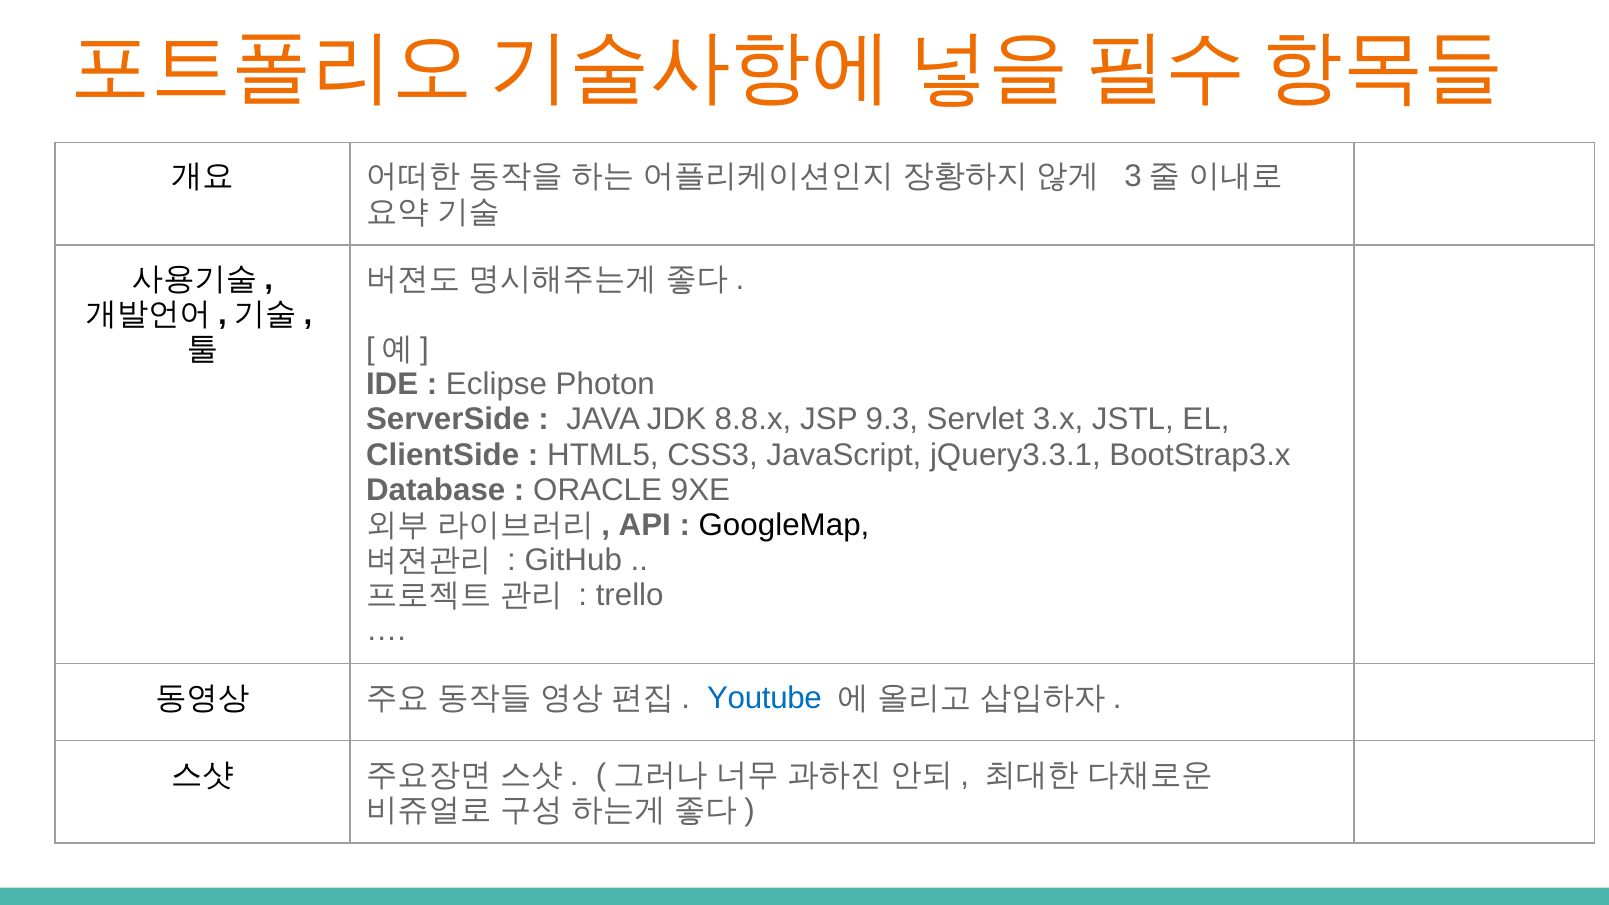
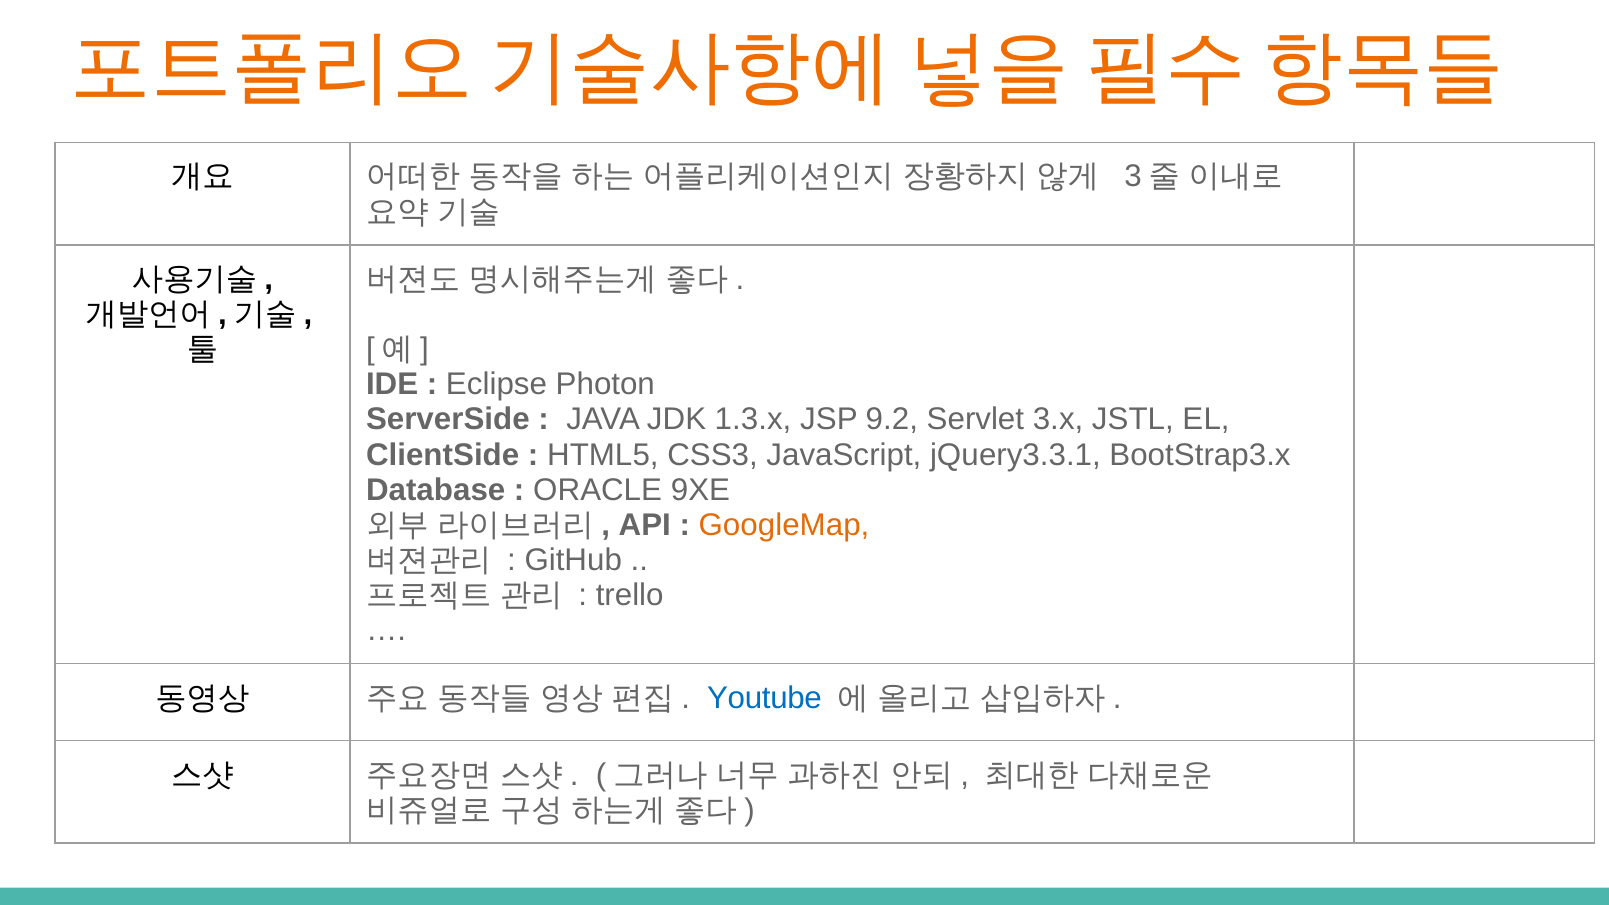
8.8.x: 8.8.x -> 1.3.x (753, 420)
9.3: 9.3 -> 9.2 (892, 420)
GoogleMap colour: black -> orange (784, 525)
